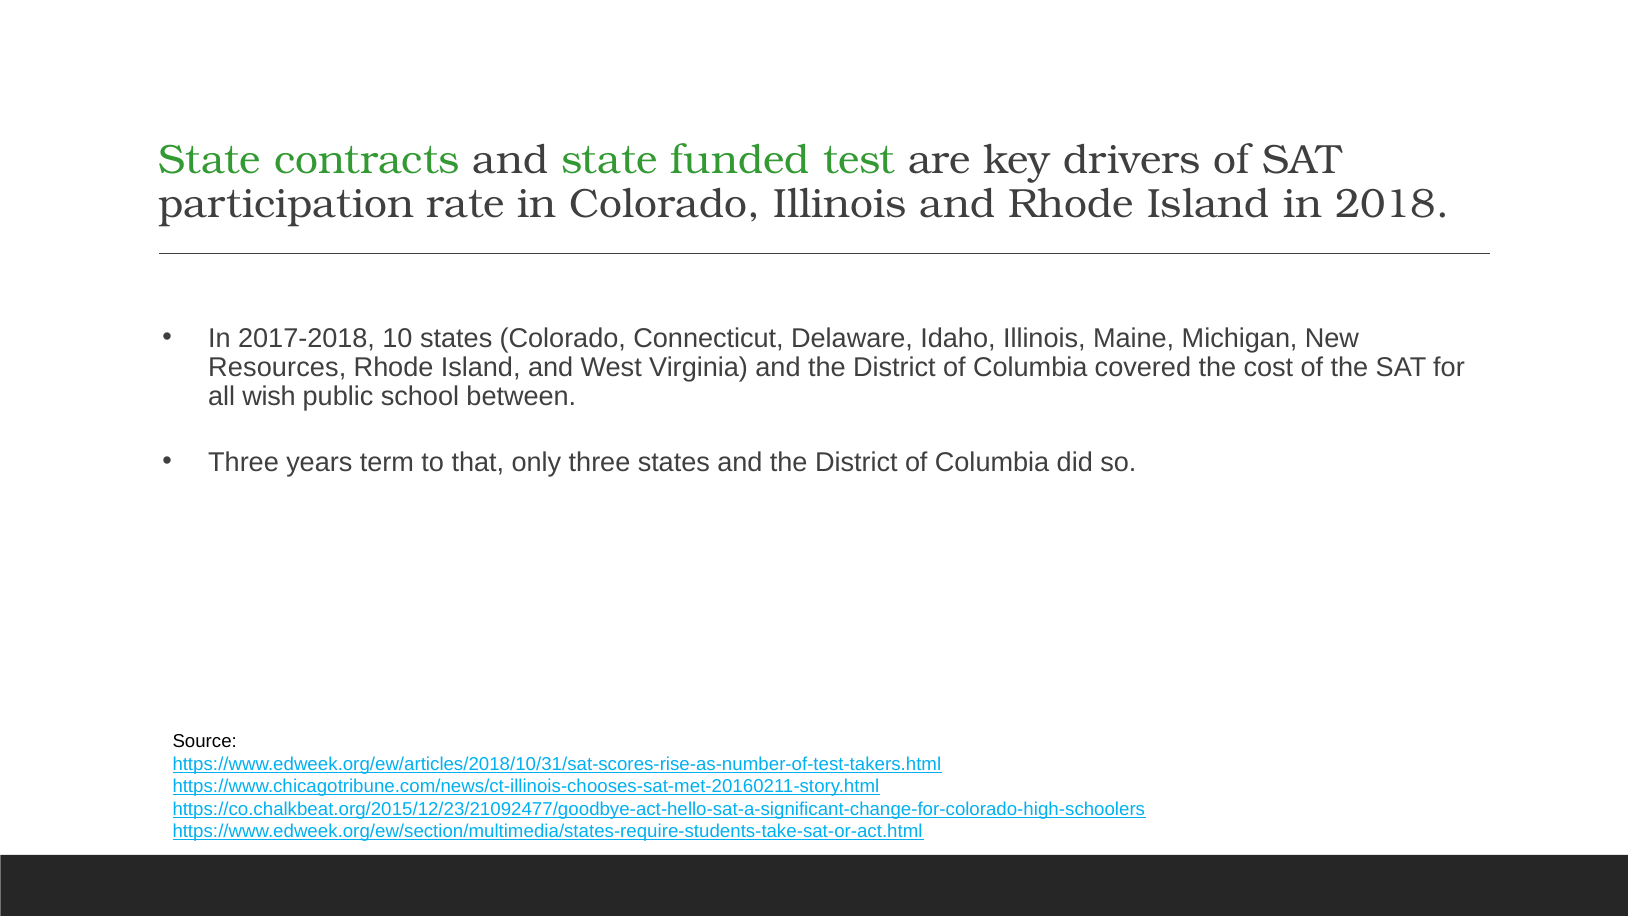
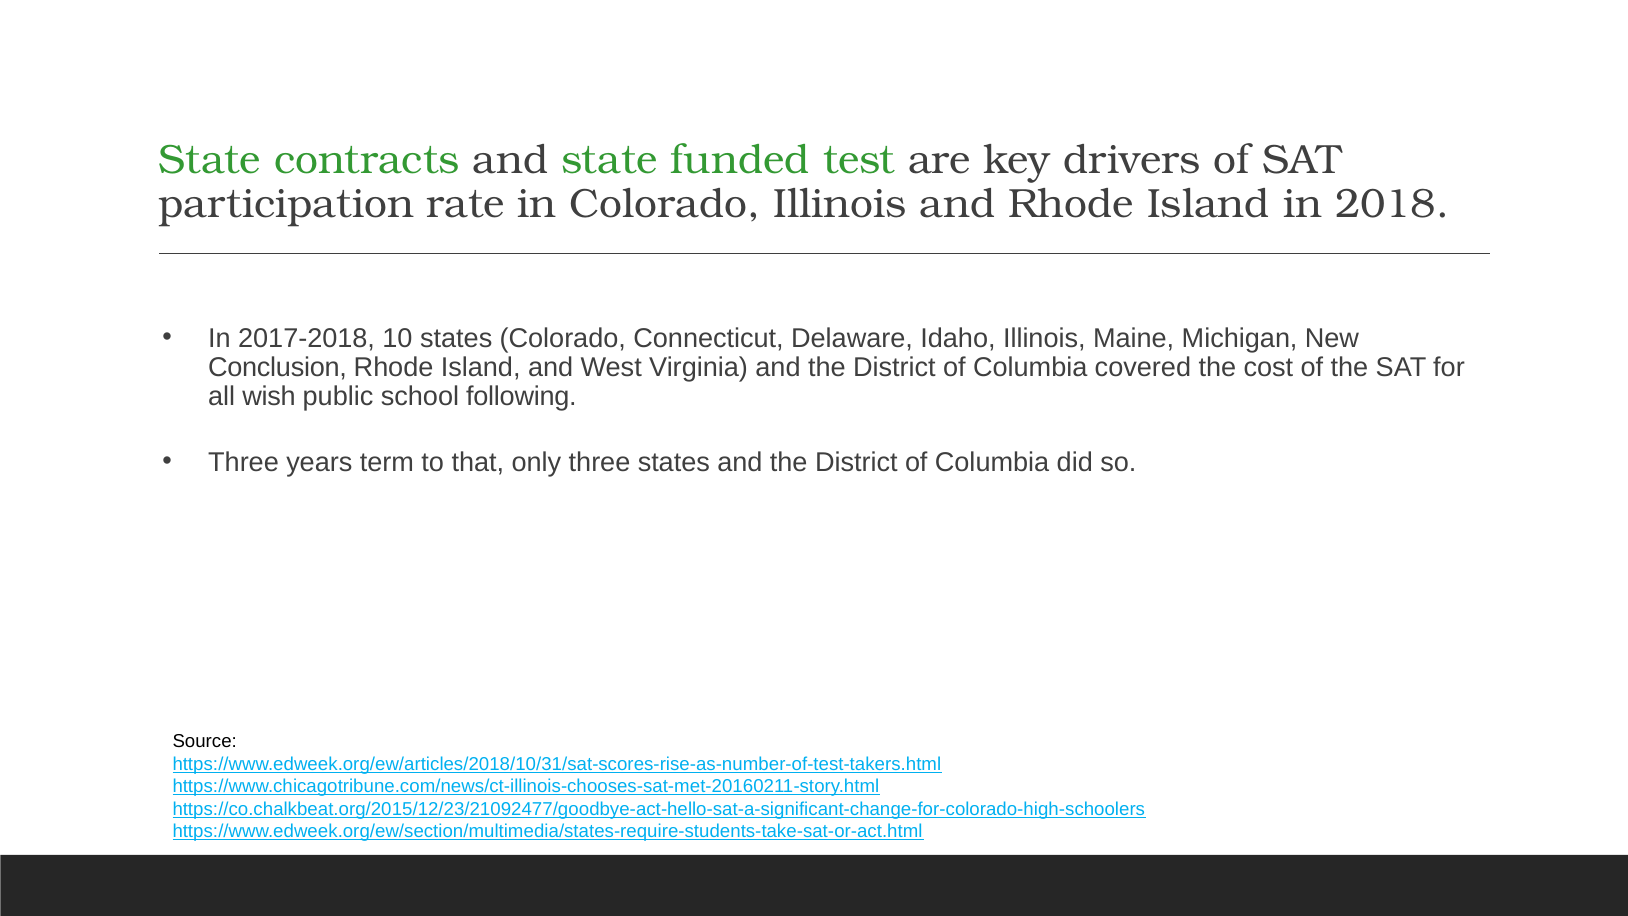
Resources: Resources -> Conclusion (277, 367)
between: between -> following (521, 397)
